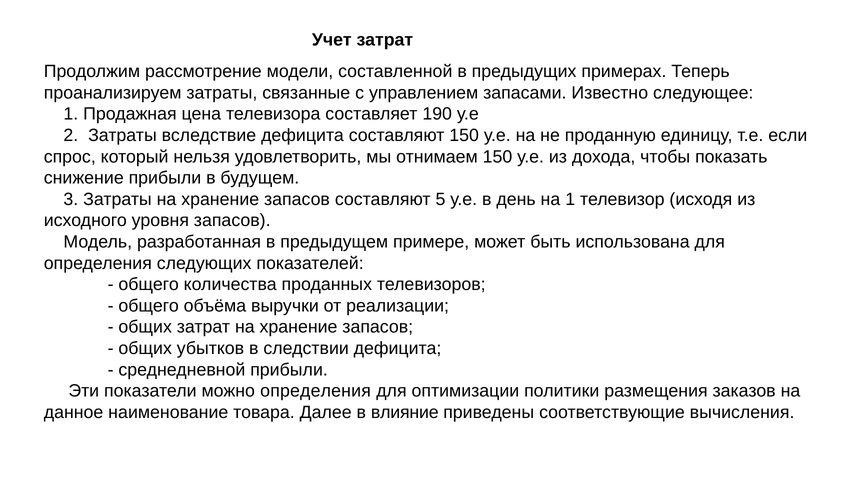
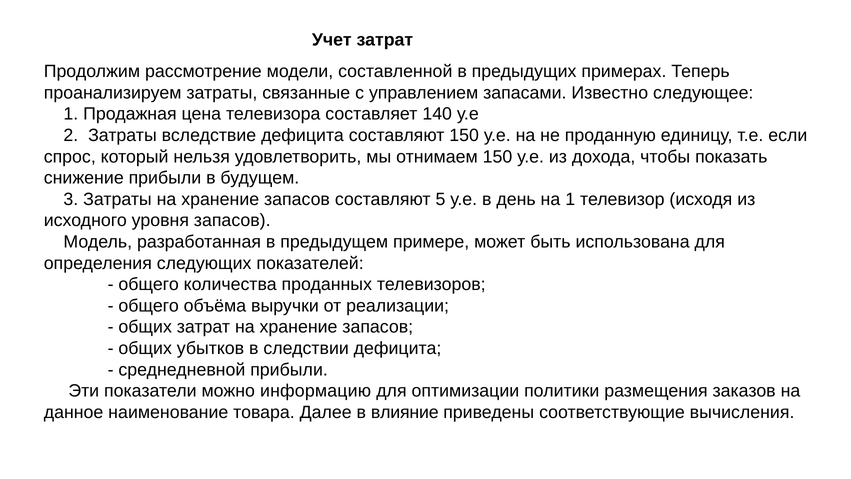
190: 190 -> 140 (437, 114)
можно определения: определения -> информацию (316, 391)
